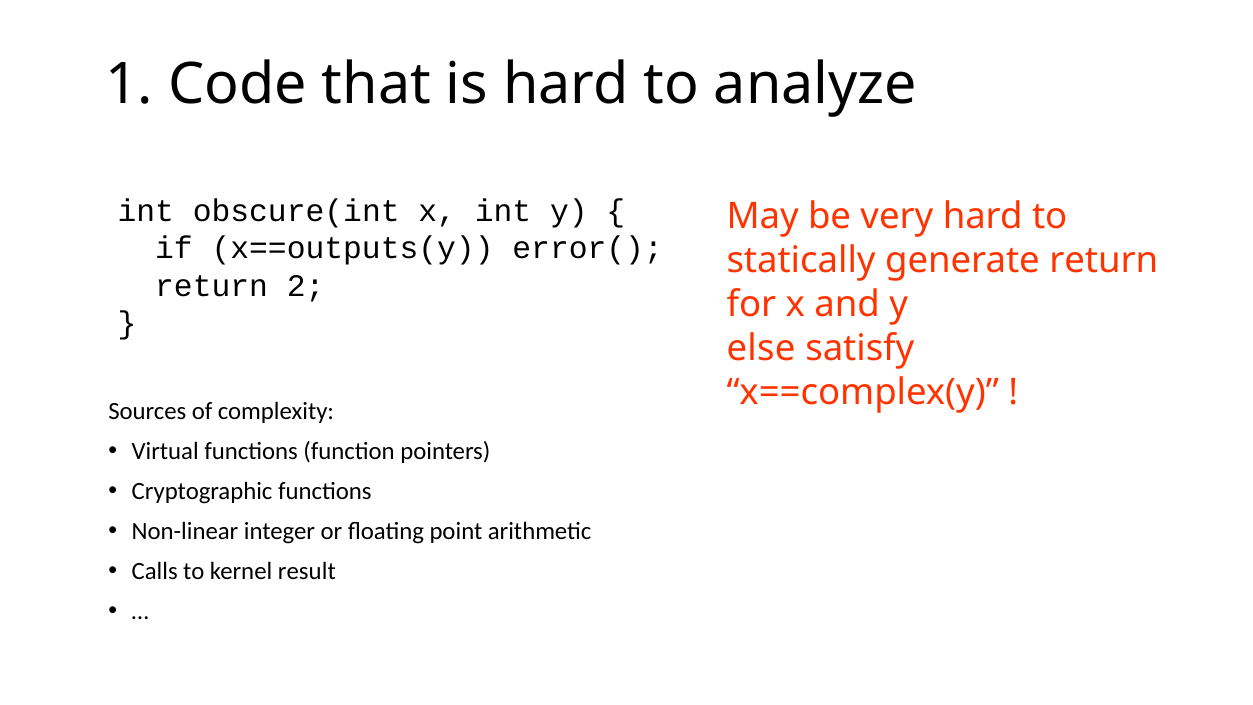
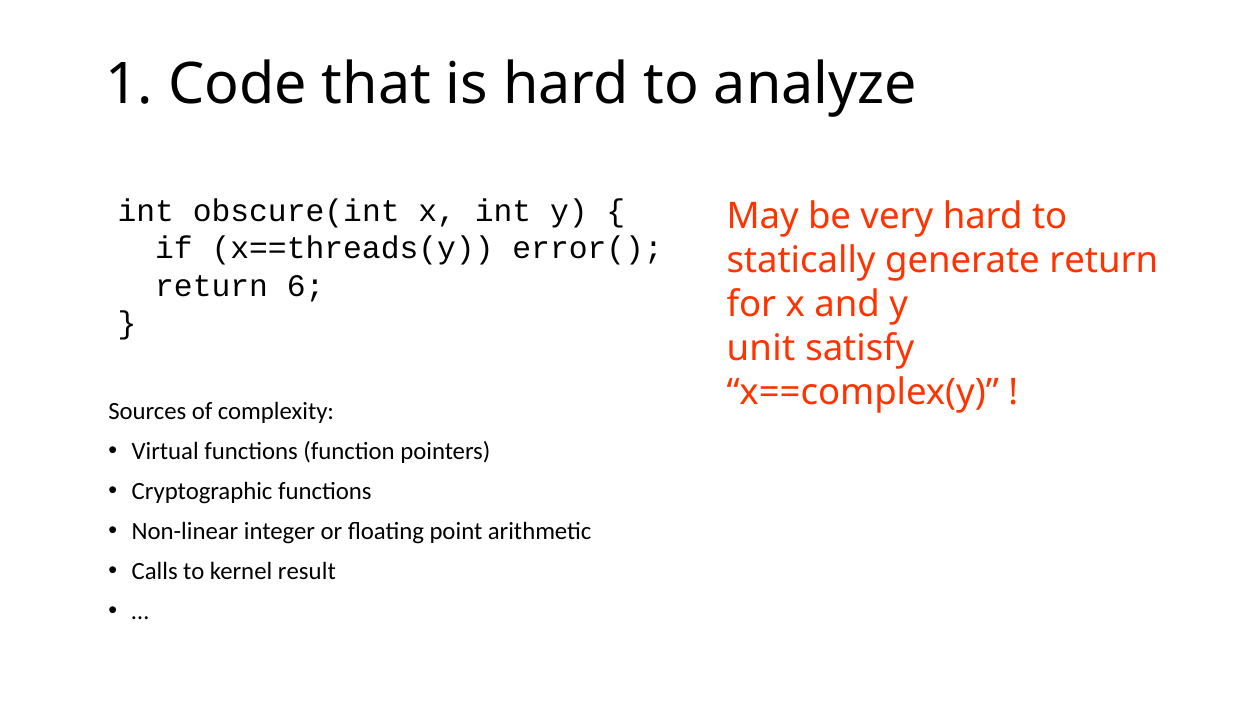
x==outputs(y: x==outputs(y -> x==threads(y (353, 248)
2: 2 -> 6 (306, 286)
else: else -> unit (761, 348)
